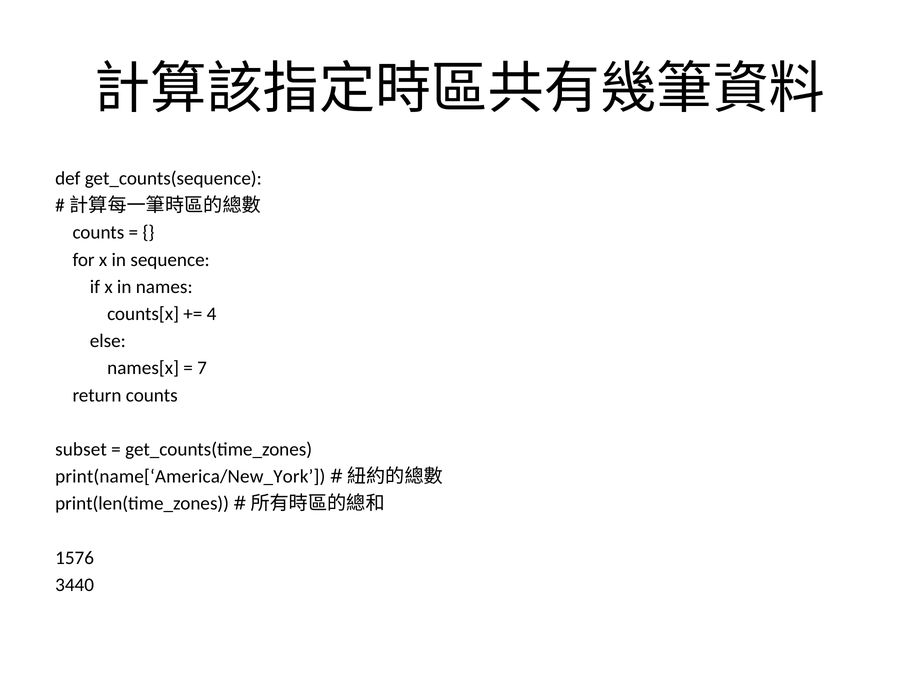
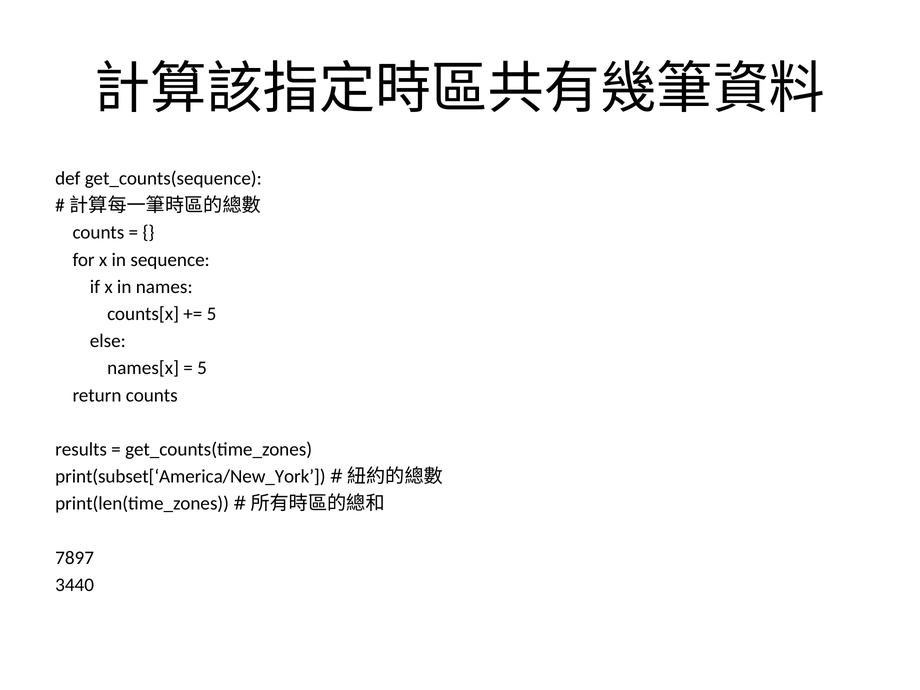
4: 4 -> 5 (212, 314)
7: 7 -> 5 (202, 368)
subset: subset -> results (81, 449)
print(name[‘America/New_York: print(name[‘America/New_York -> print(subset[‘America/New_York (190, 476)
1576: 1576 -> 7897 (75, 558)
